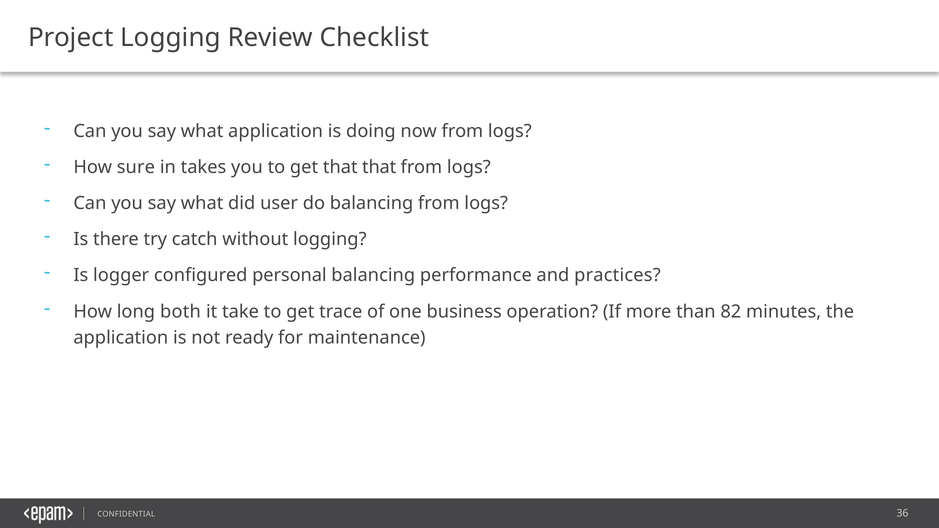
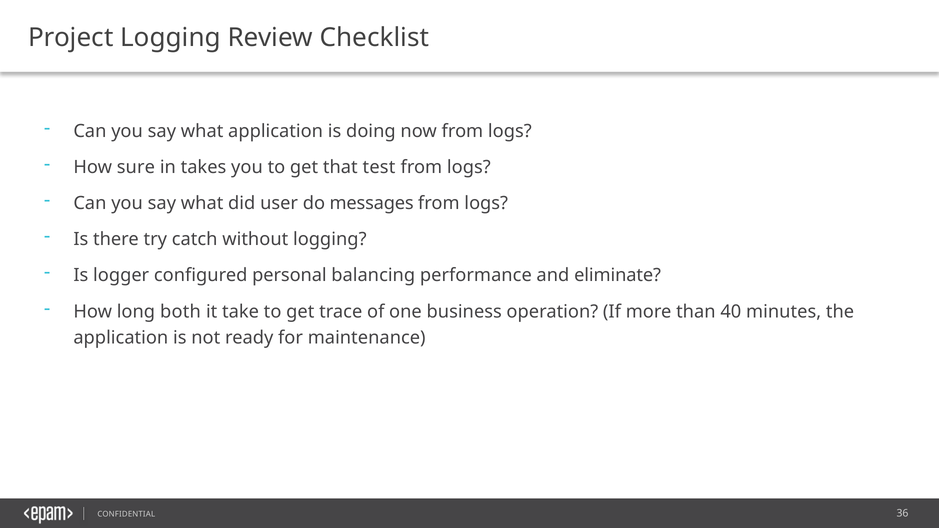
that that: that -> test (379, 167)
do balancing: balancing -> messages (372, 203)
practices: practices -> eliminate (618, 276)
82: 82 -> 40 (731, 312)
